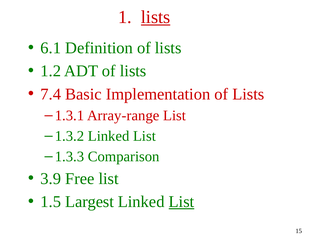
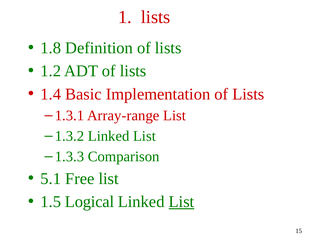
lists underline: present -> none (156, 17)
6.1: 6.1 -> 1.8 (51, 48)
7.4: 7.4 -> 1.4 (51, 94)
3.9: 3.9 -> 5.1 (51, 179)
Largest: Largest -> Logical (90, 202)
